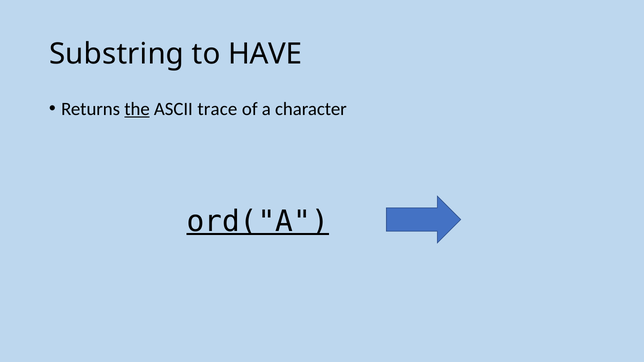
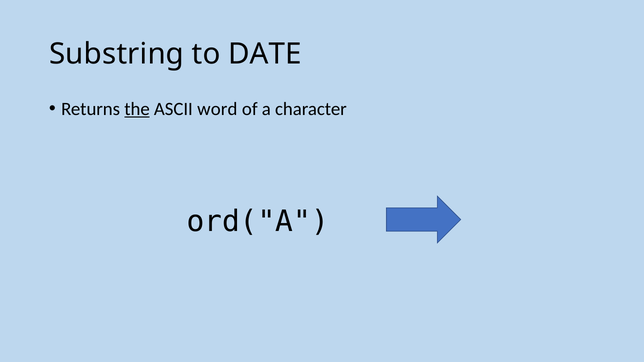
HAVE: HAVE -> DATE (265, 54)
trace: trace -> word (217, 109)
ord("A underline: present -> none (258, 222)
